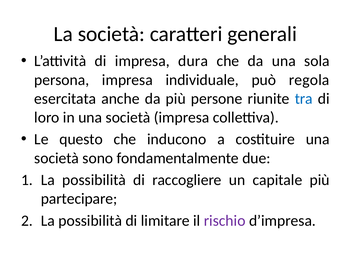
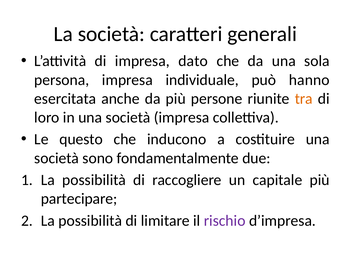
dura: dura -> dato (193, 61)
regola: regola -> hanno (309, 80)
tra colour: blue -> orange (304, 98)
